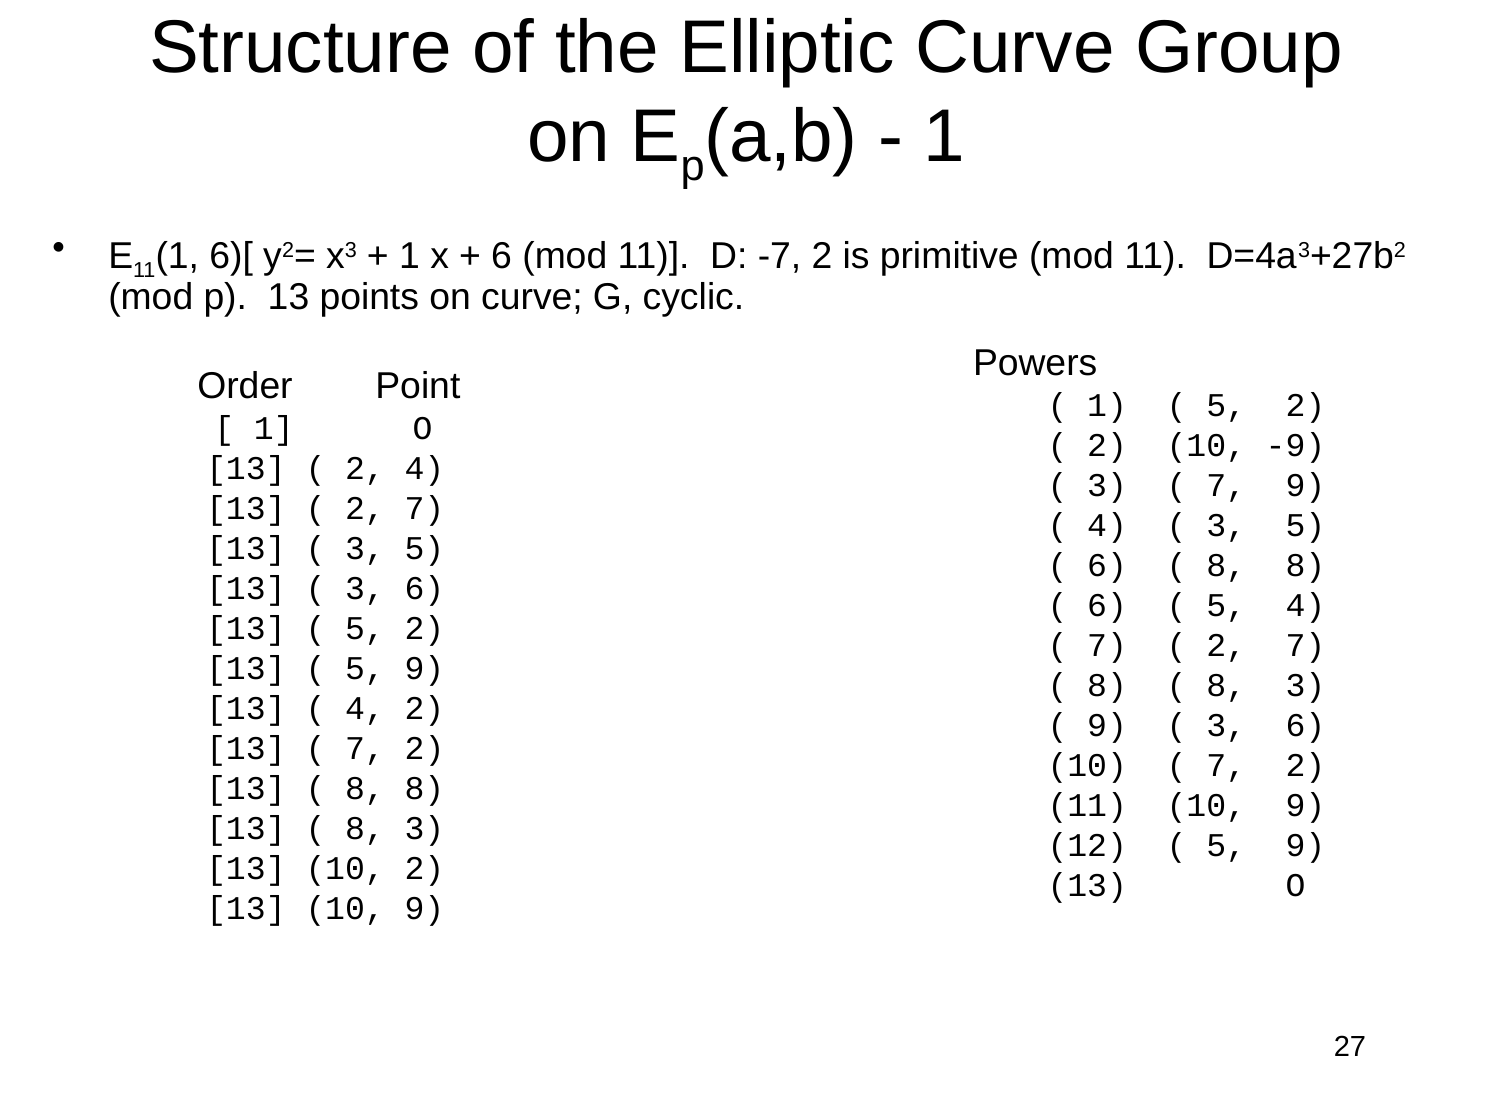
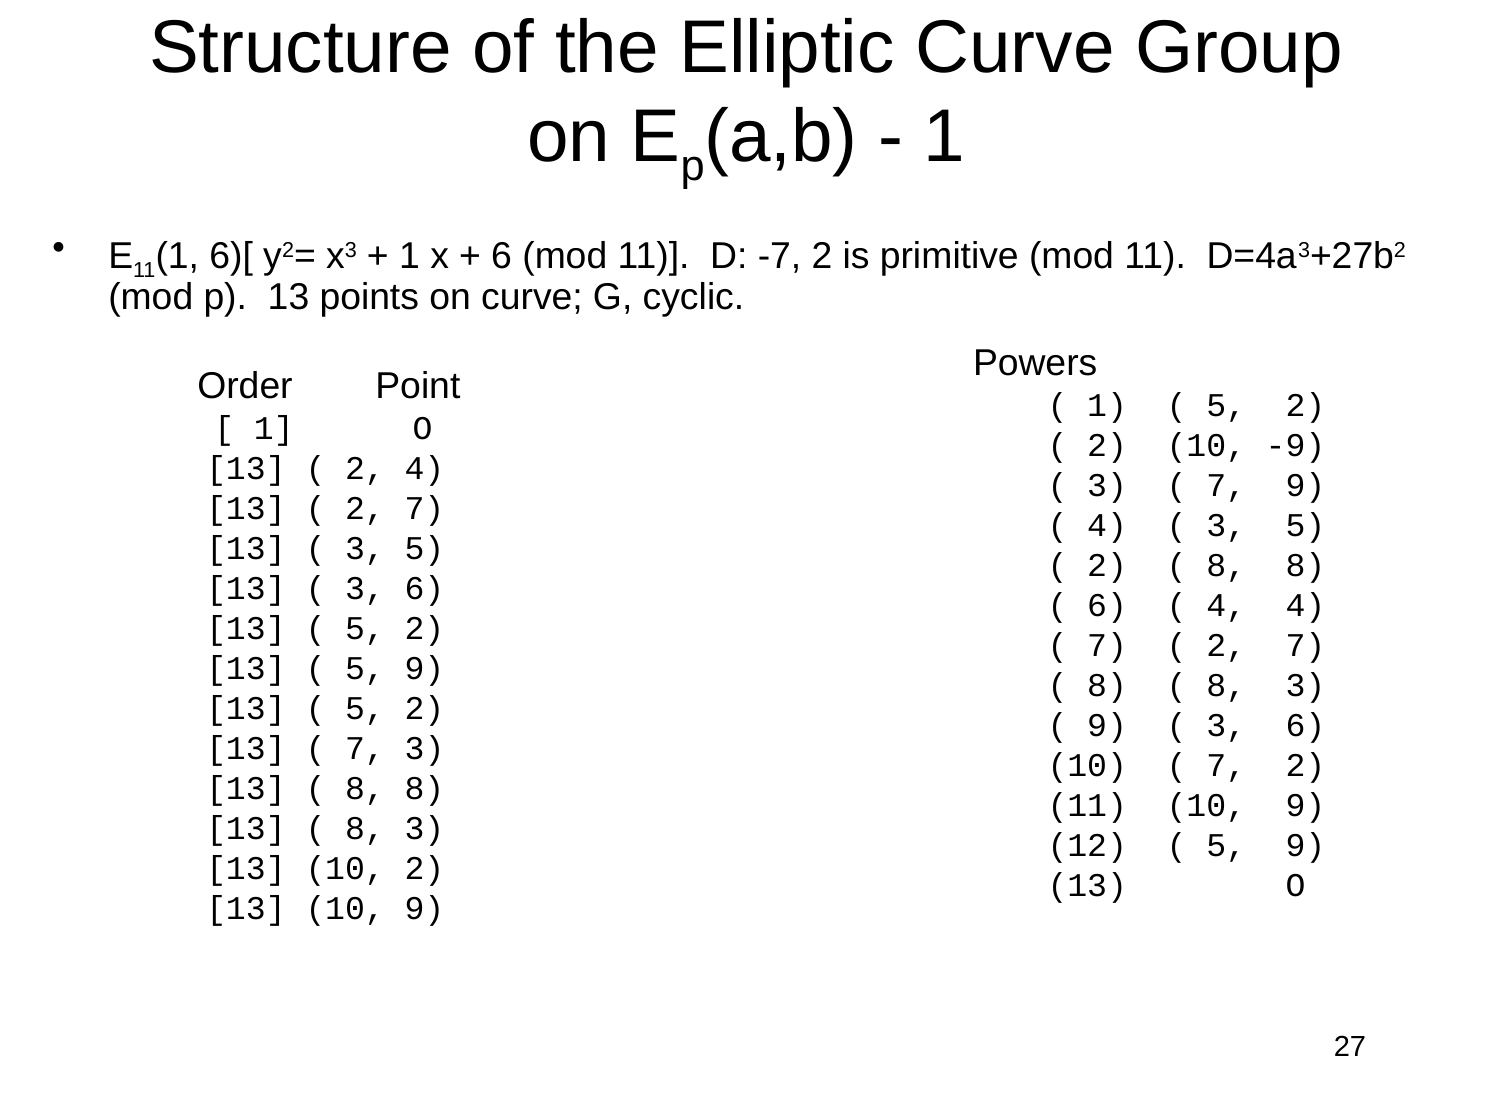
6: 6 -> 2 (1107, 566)
5: 5 -> 4 (1226, 605)
4: 4 -> 5 (365, 708)
2: 2 -> 3 (425, 748)
